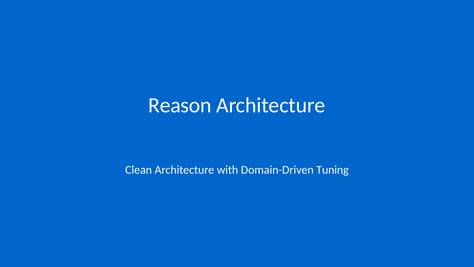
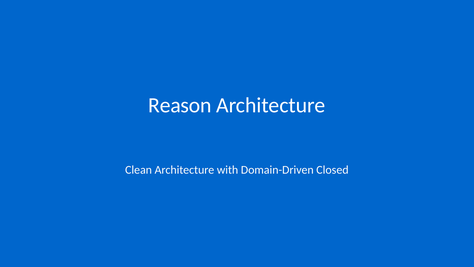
Tuning: Tuning -> Closed (332, 170)
